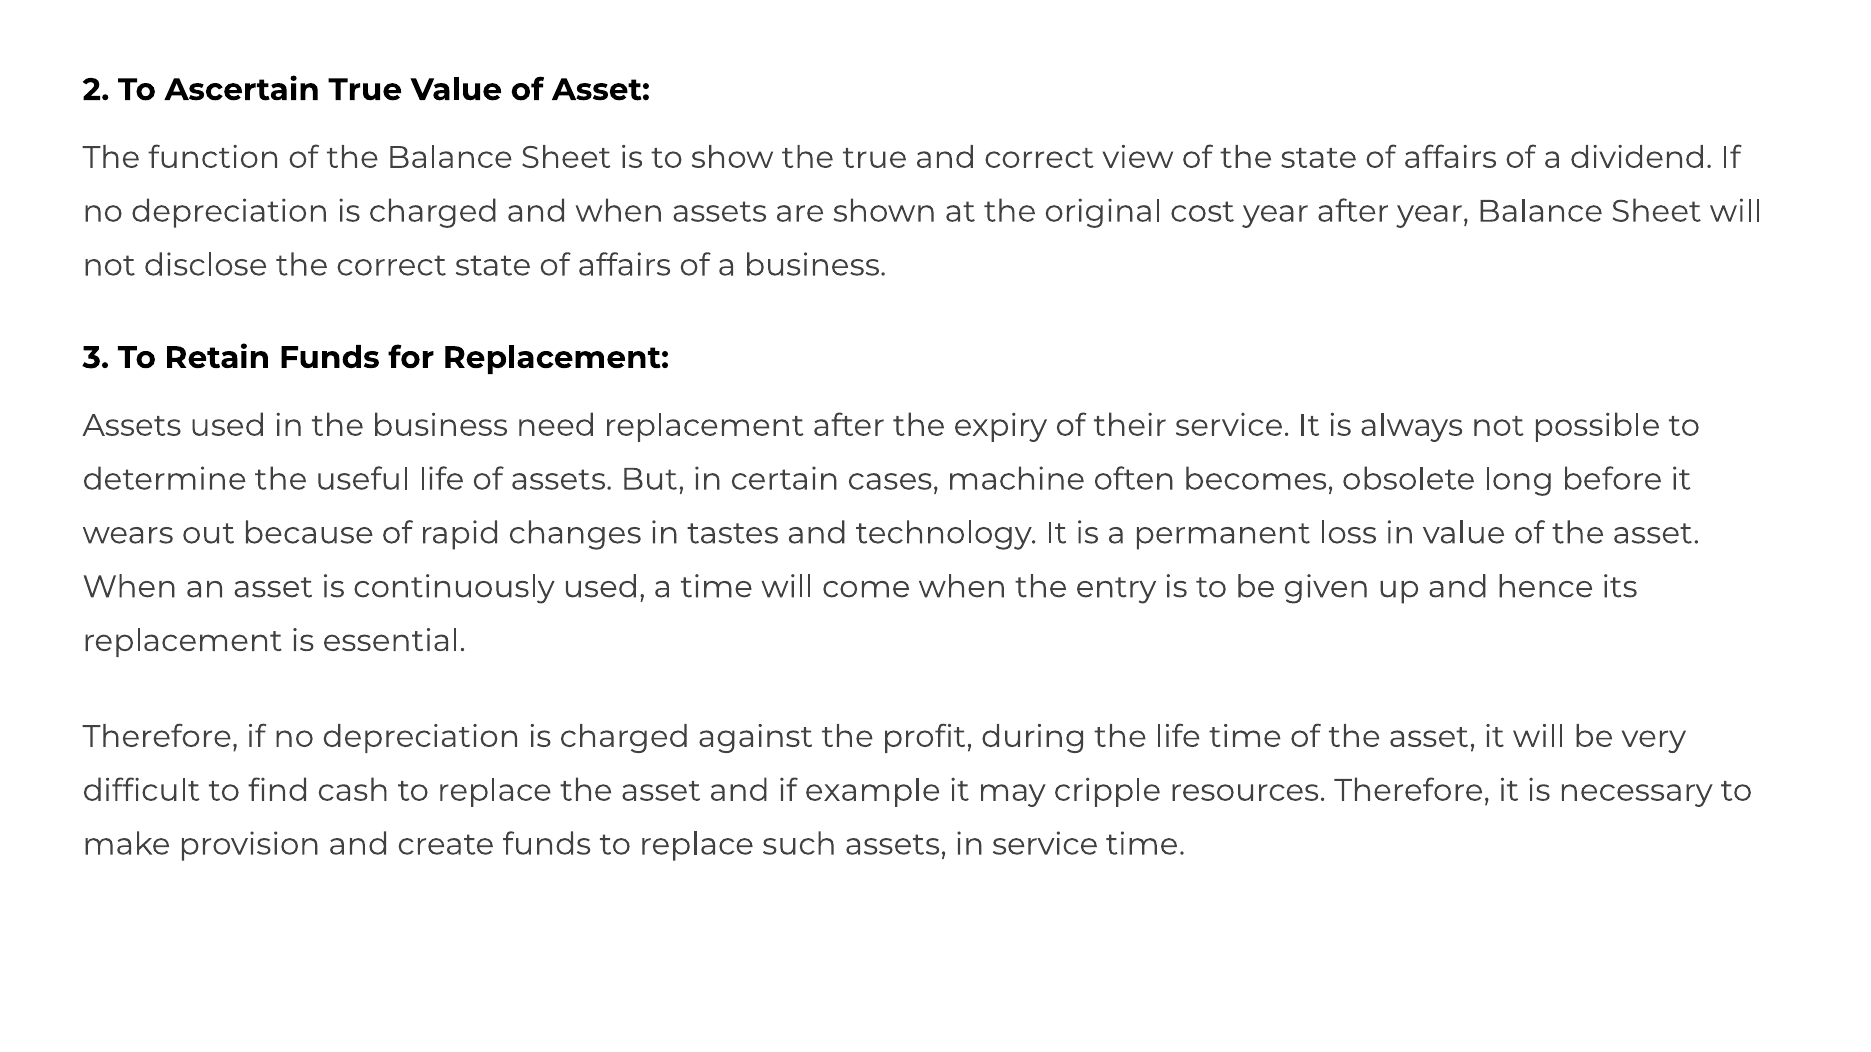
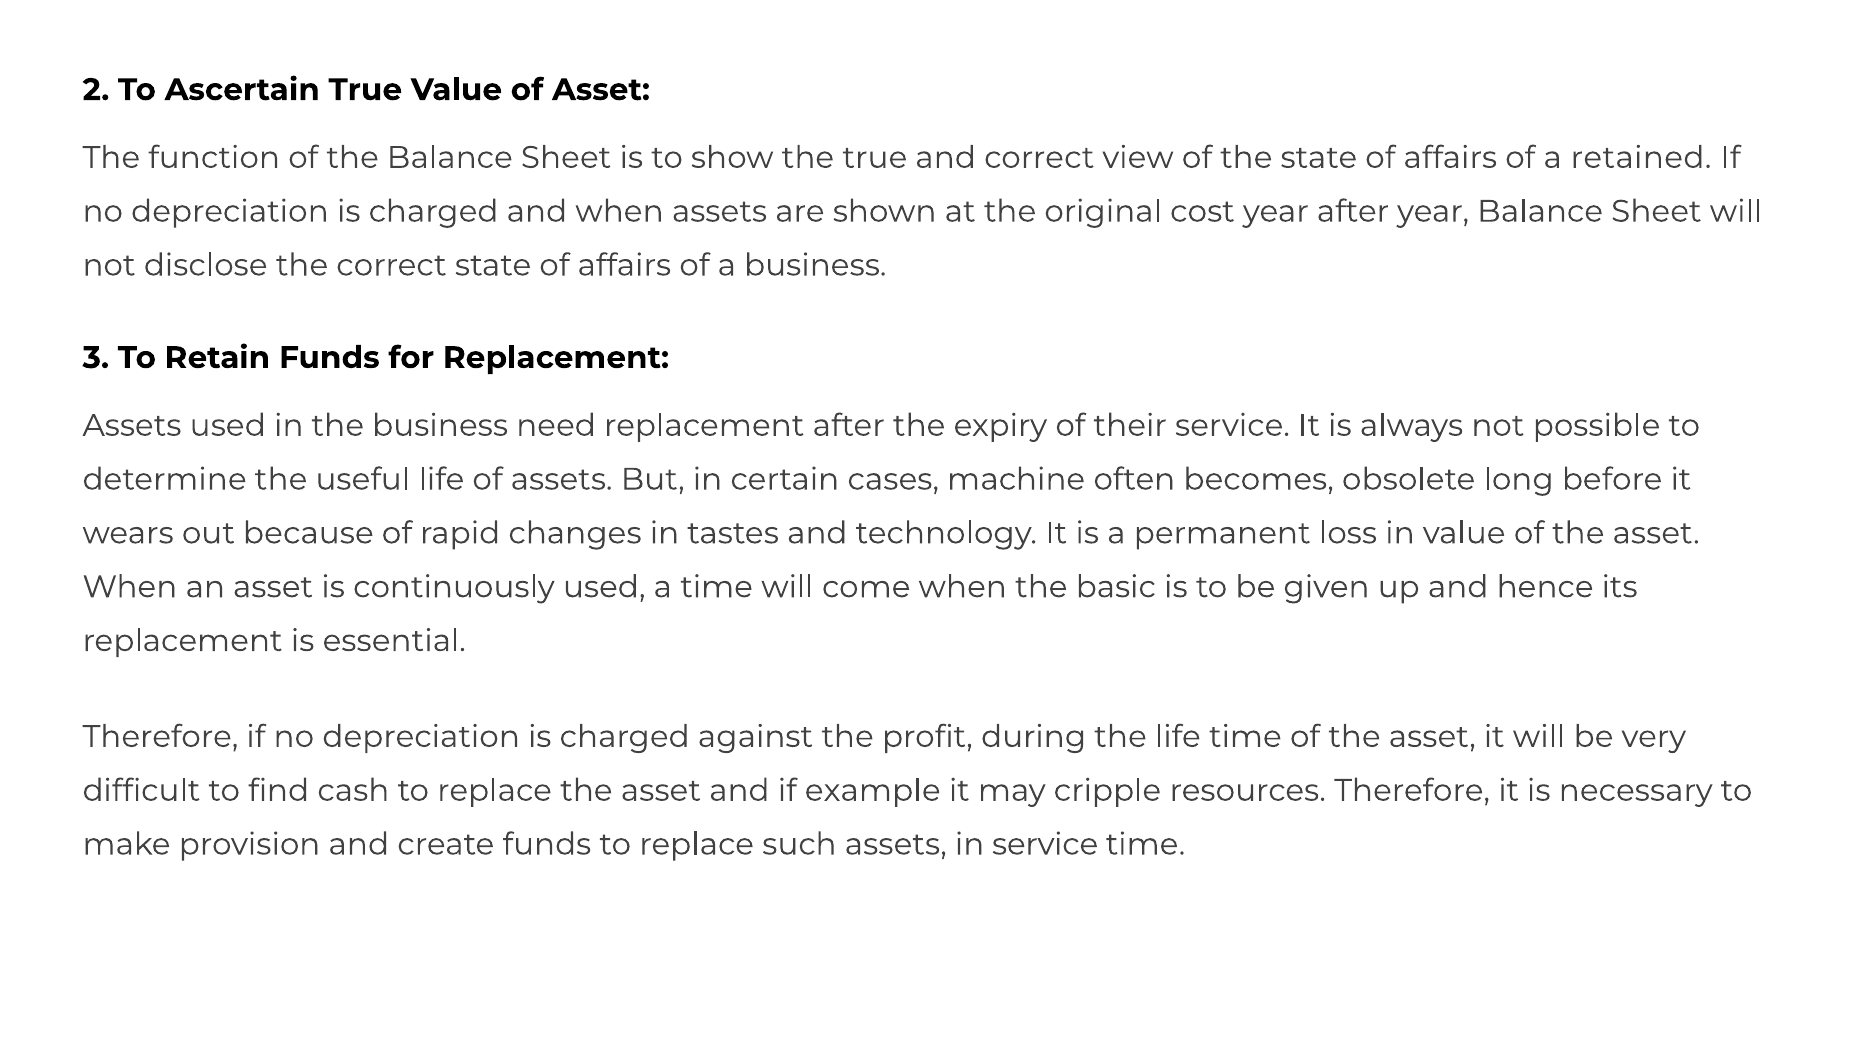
dividend: dividend -> retained (1641, 158)
entry: entry -> basic (1116, 587)
